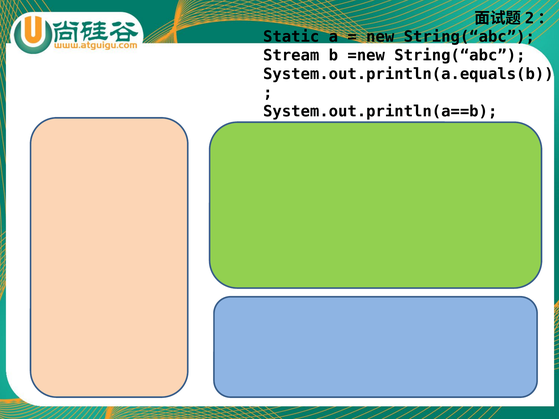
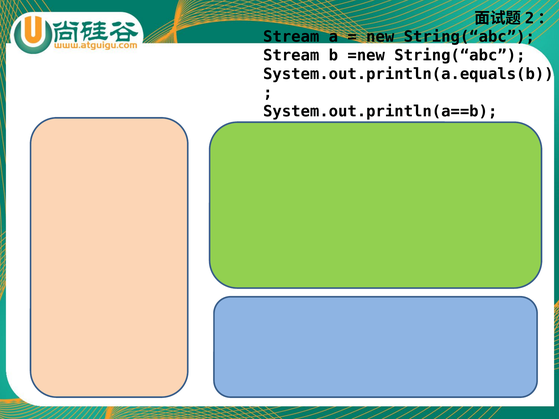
Static: Static -> Stream (291, 37)
